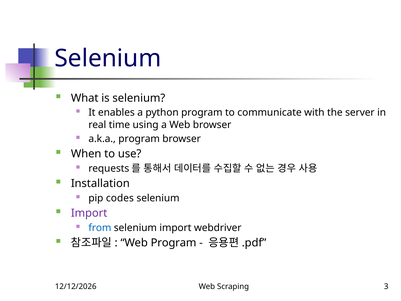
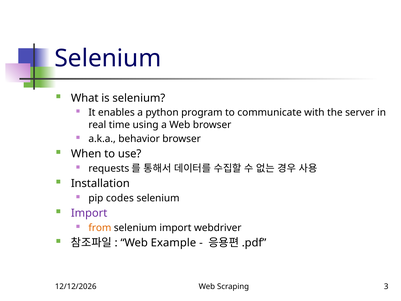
a.k.a program: program -> behavior (139, 139)
from colour: blue -> orange (100, 228)
Web Program: Program -> Example (173, 243)
